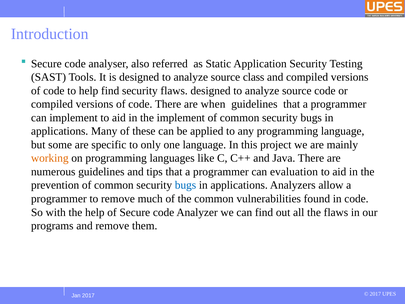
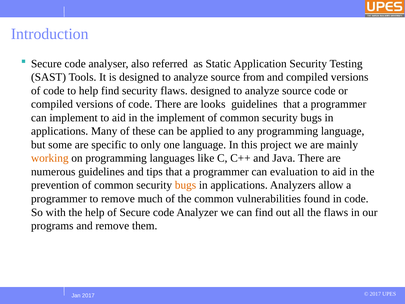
class: class -> from (254, 77)
when: when -> looks (213, 104)
bugs colour: blue -> orange (186, 185)
